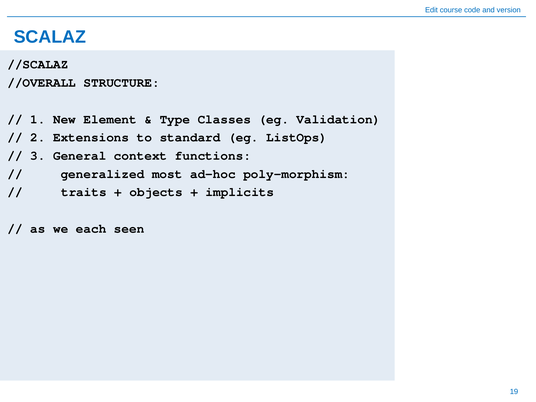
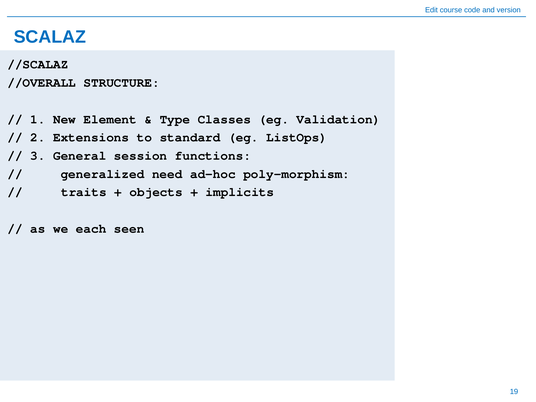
context: context -> session (141, 156)
most: most -> need (167, 174)
